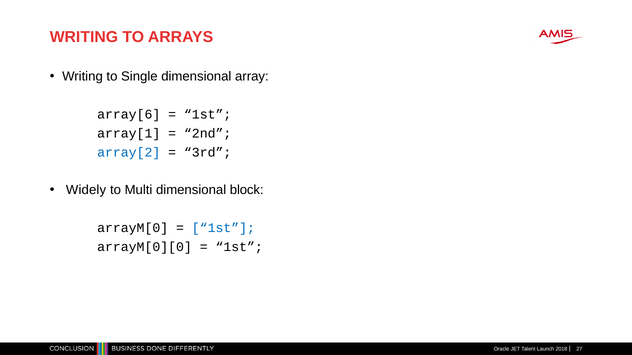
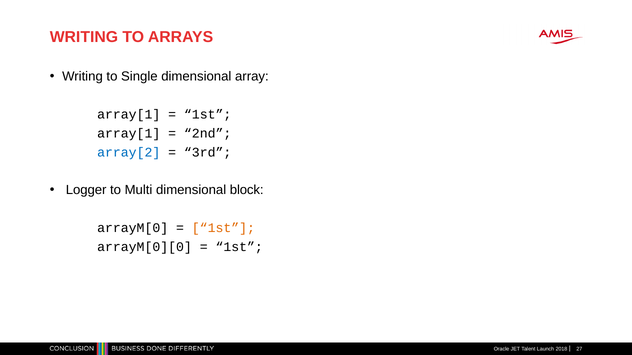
array[6: array[6 -> array[1 (129, 115)
Widely: Widely -> Logger (86, 190)
1st colour: blue -> orange (223, 228)
